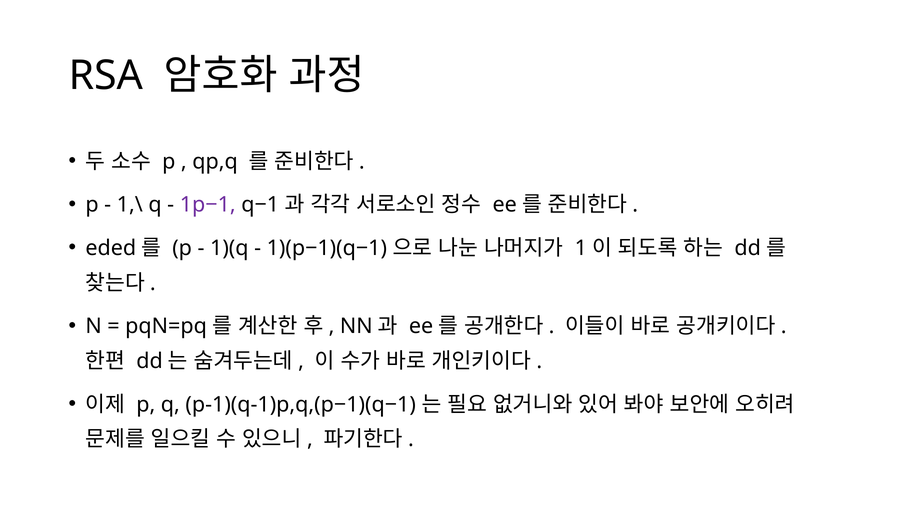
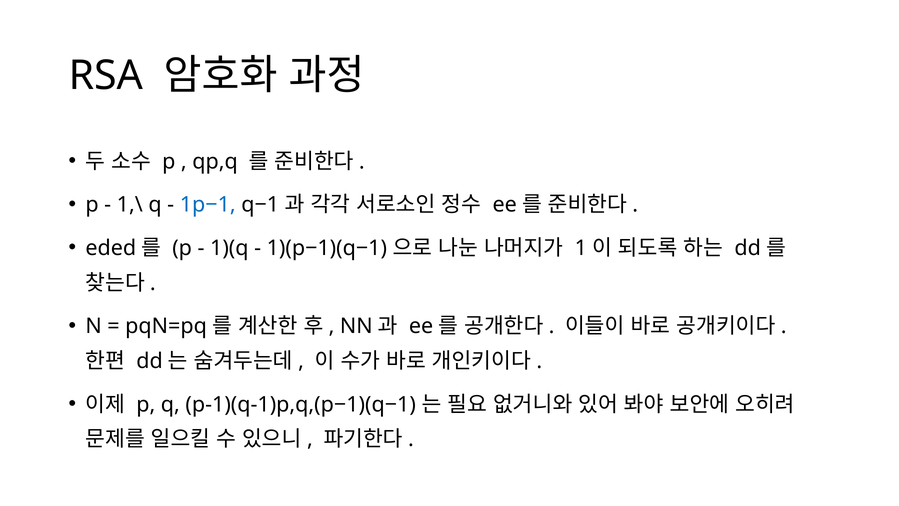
1p−1 colour: purple -> blue (208, 205)
